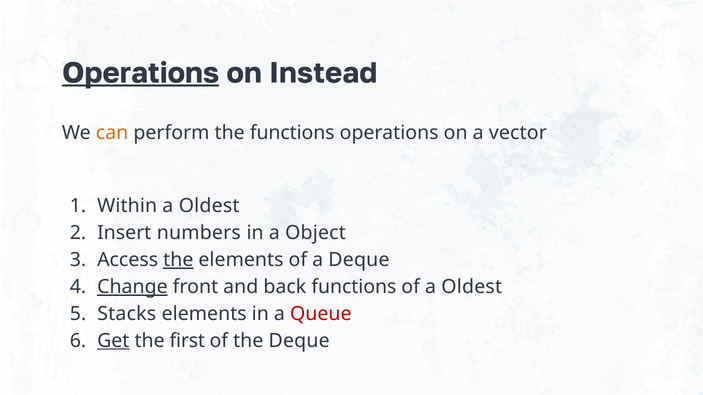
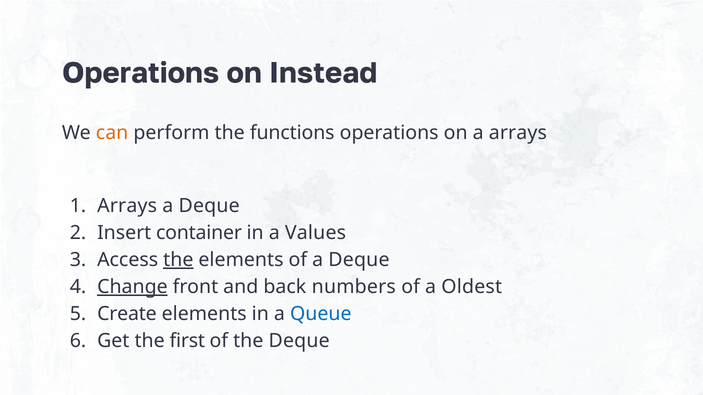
Operations underline: present -> none (141, 73)
a vector: vector -> arrays (518, 133)
Within: Within -> Arrays (127, 206)
Oldest: Oldest -> Deque (209, 206)
numbers: numbers -> container (199, 233)
Object: Object -> Values (316, 233)
back functions: functions -> numbers (354, 287)
Stacks: Stacks -> Create (127, 314)
Queue colour: red -> blue (321, 314)
Get underline: present -> none (113, 341)
